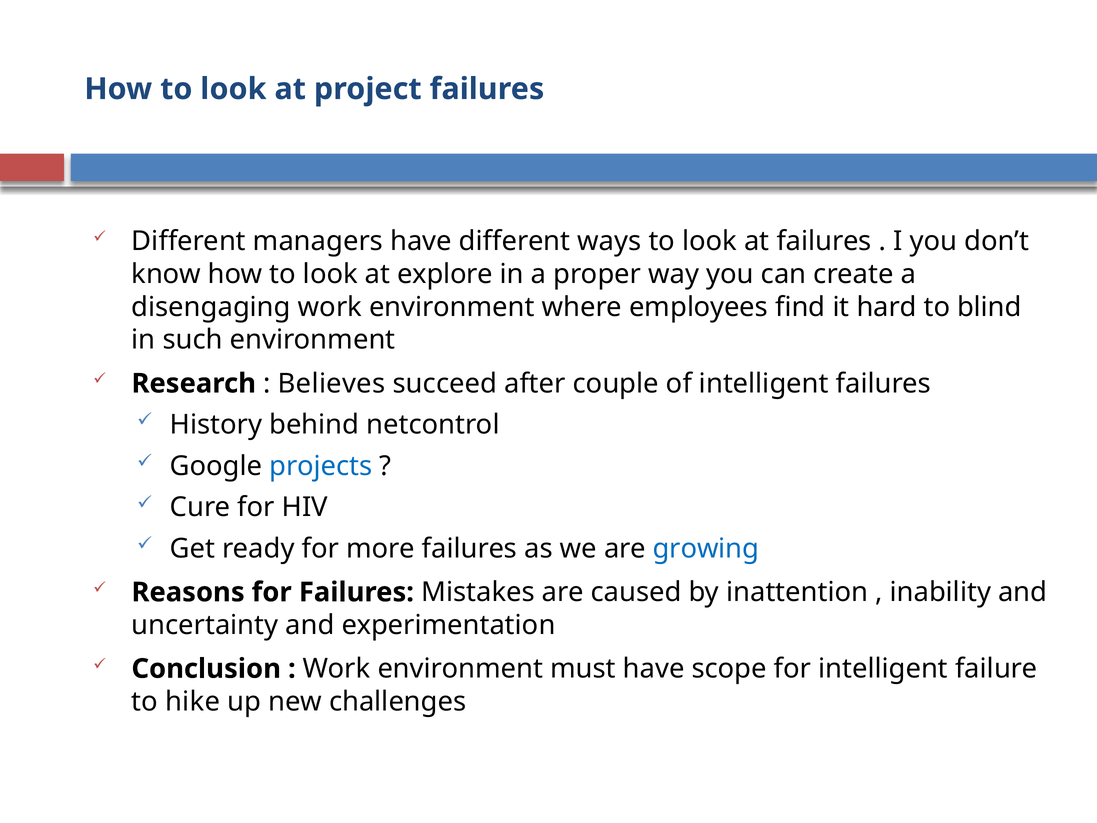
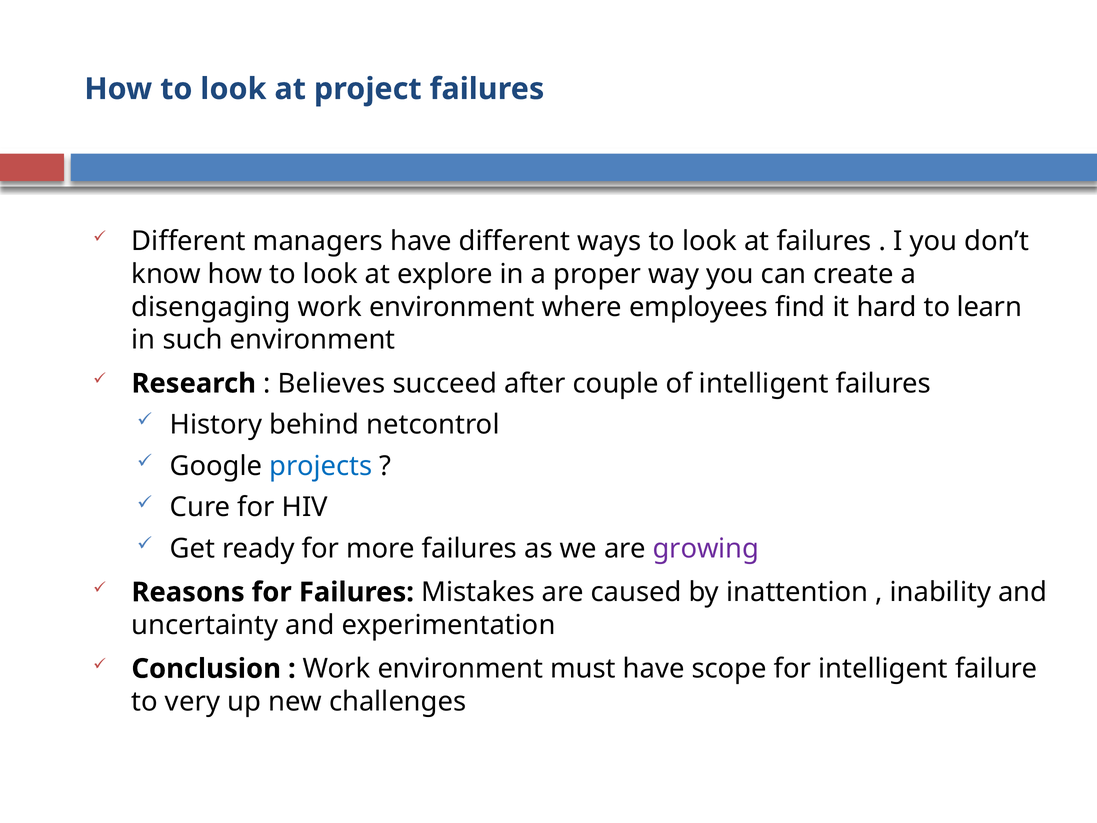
blind: blind -> learn (989, 307)
growing colour: blue -> purple (706, 549)
hike: hike -> very (193, 701)
